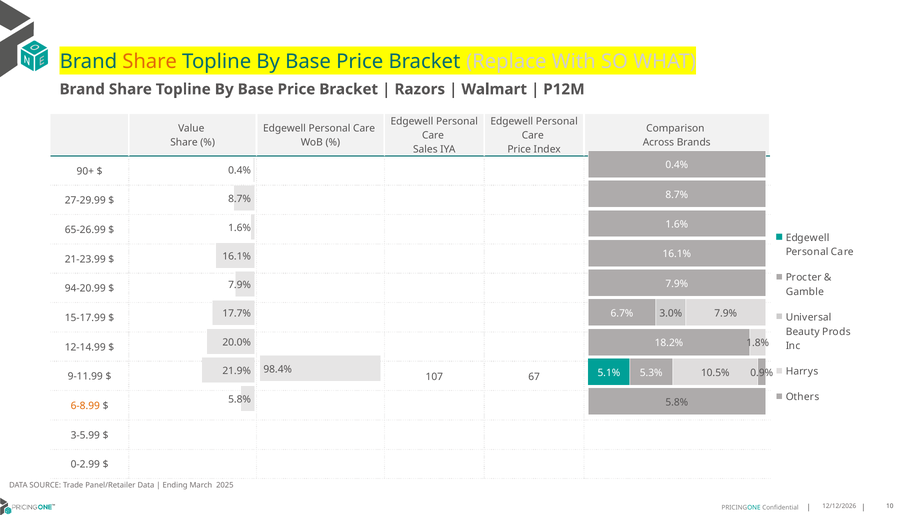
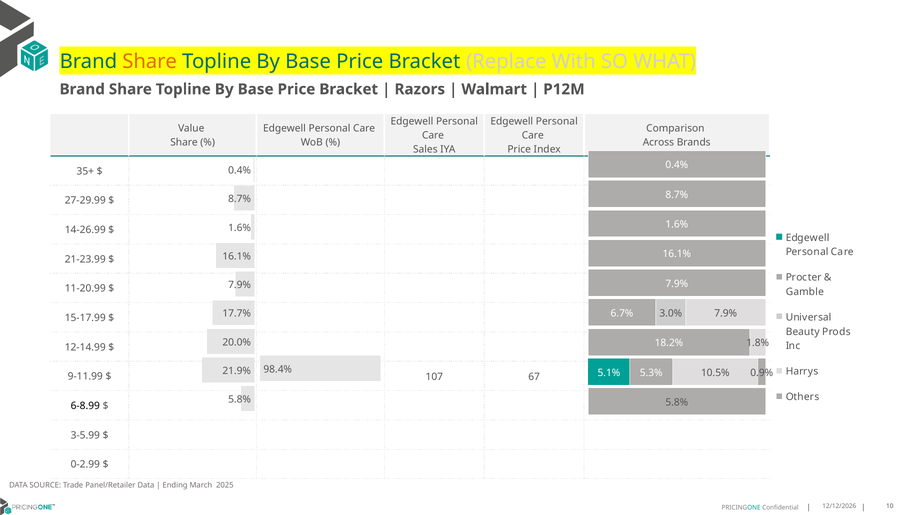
90+: 90+ -> 35+ (85, 171)
65-26.99: 65-26.99 -> 14-26.99 (85, 230)
94-20.99: 94-20.99 -> 11-20.99 (85, 289)
6-8.99 colour: orange -> black (85, 406)
